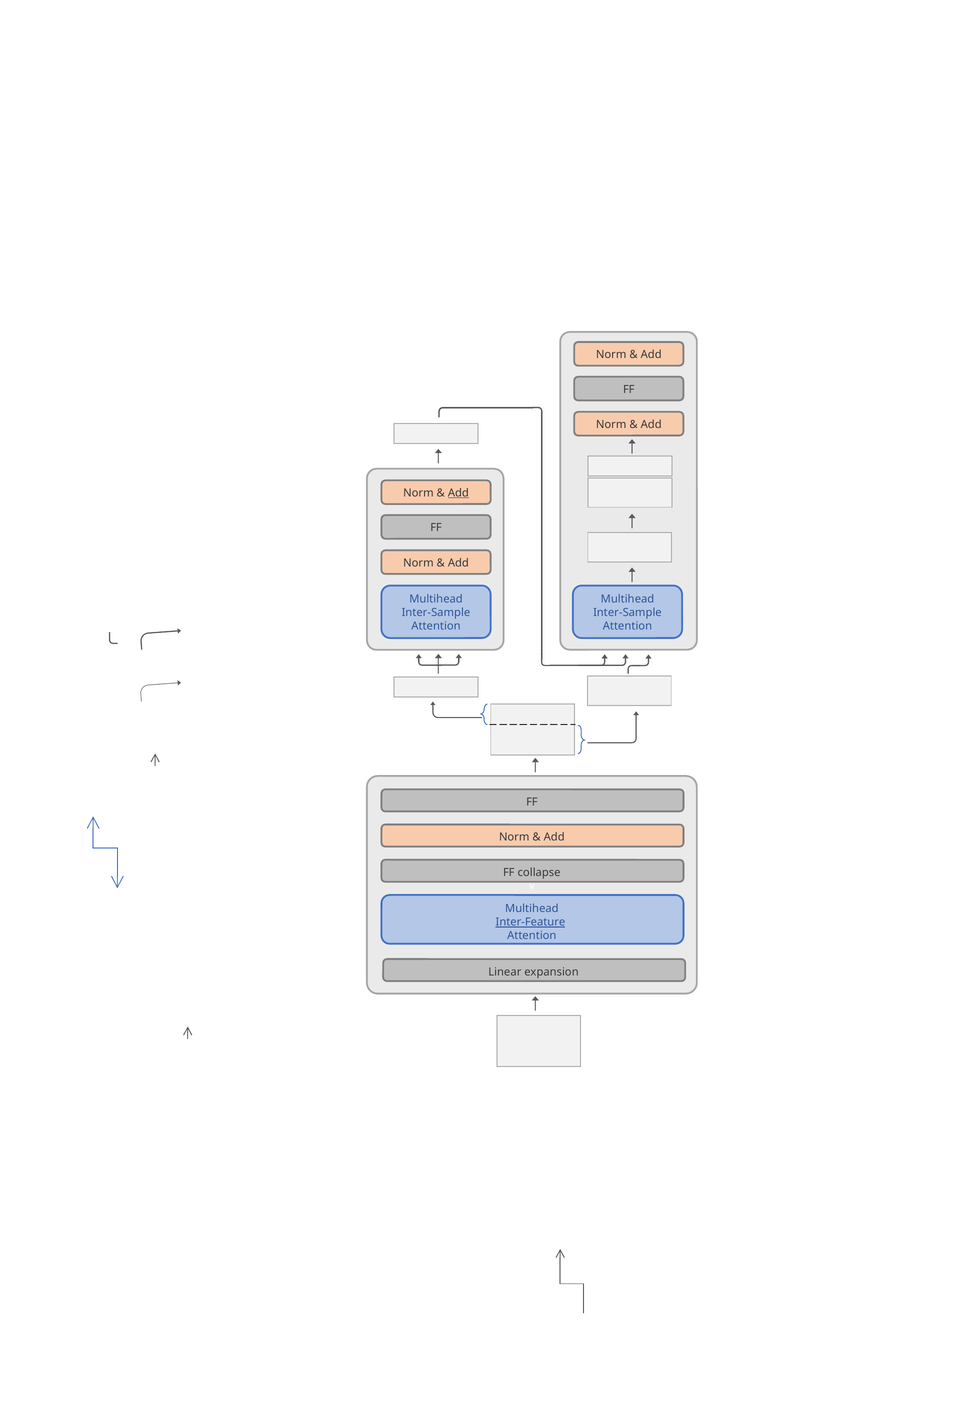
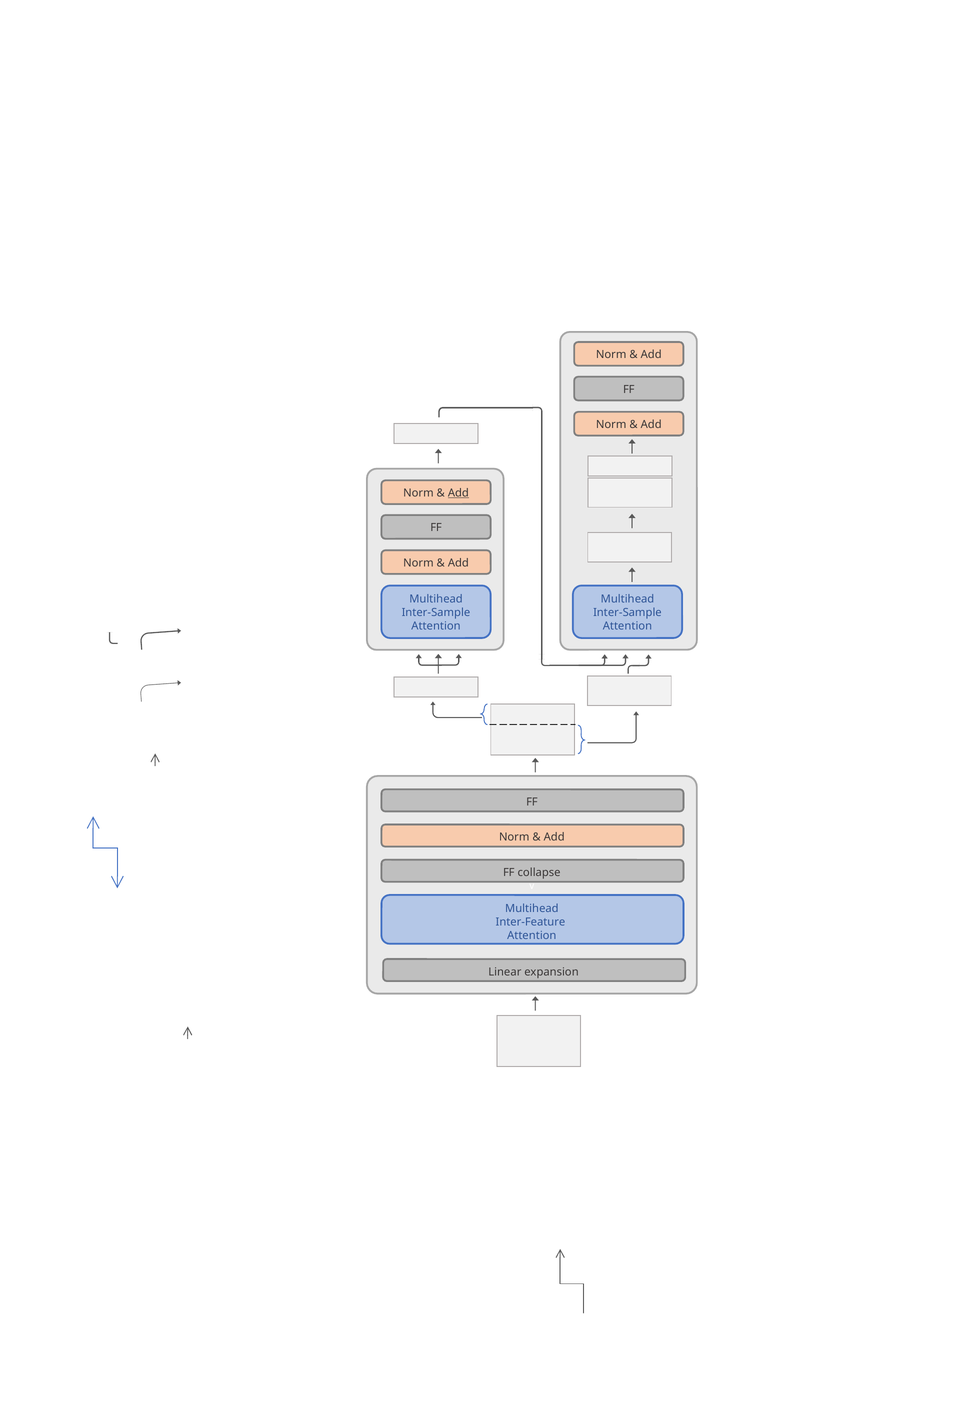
Inter-Feature underline: present -> none (530, 923)
